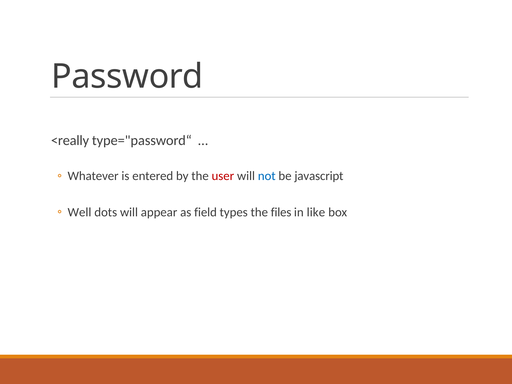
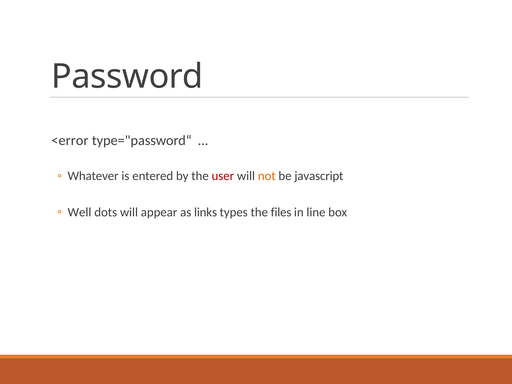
<really: <really -> <error (70, 141)
not colour: blue -> orange (267, 176)
field: field -> links (206, 212)
like: like -> line (316, 212)
